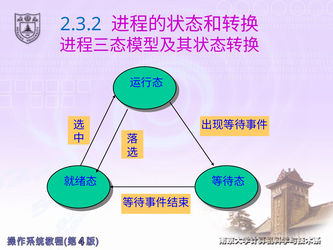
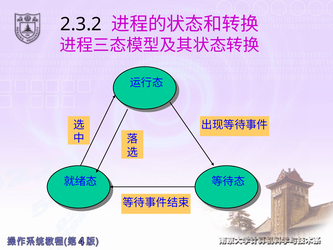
2.3.2 colour: blue -> black (81, 24)
